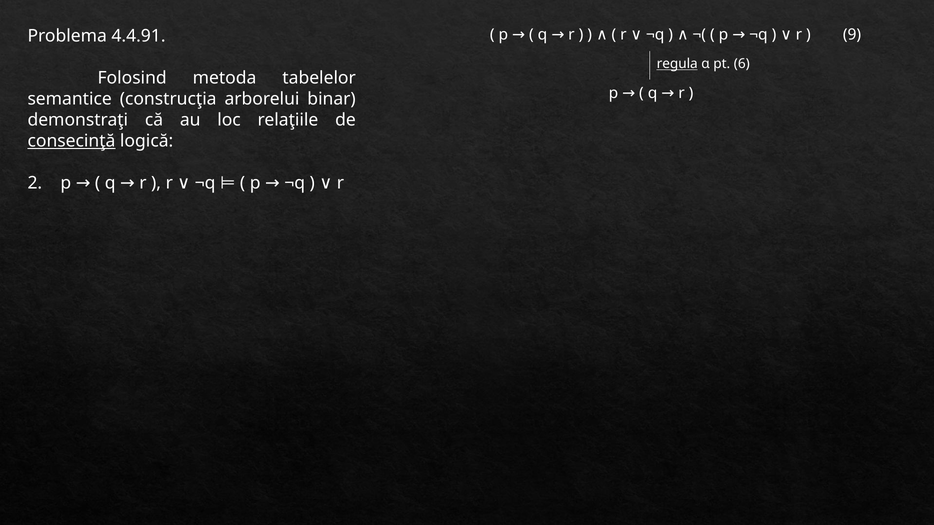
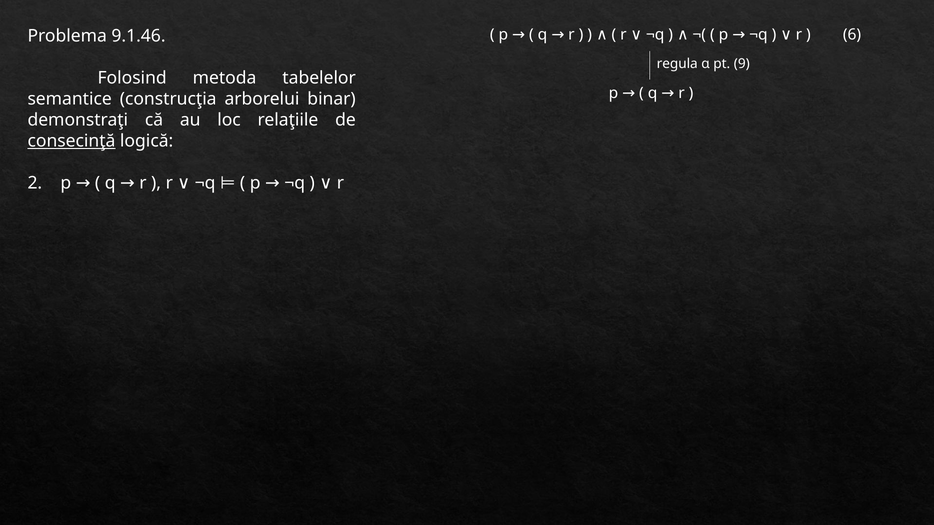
9: 9 -> 6 (852, 35)
4.4.91: 4.4.91 -> 9.1.46 (139, 36)
regula underline: present -> none (677, 64)
6: 6 -> 9 (742, 64)
